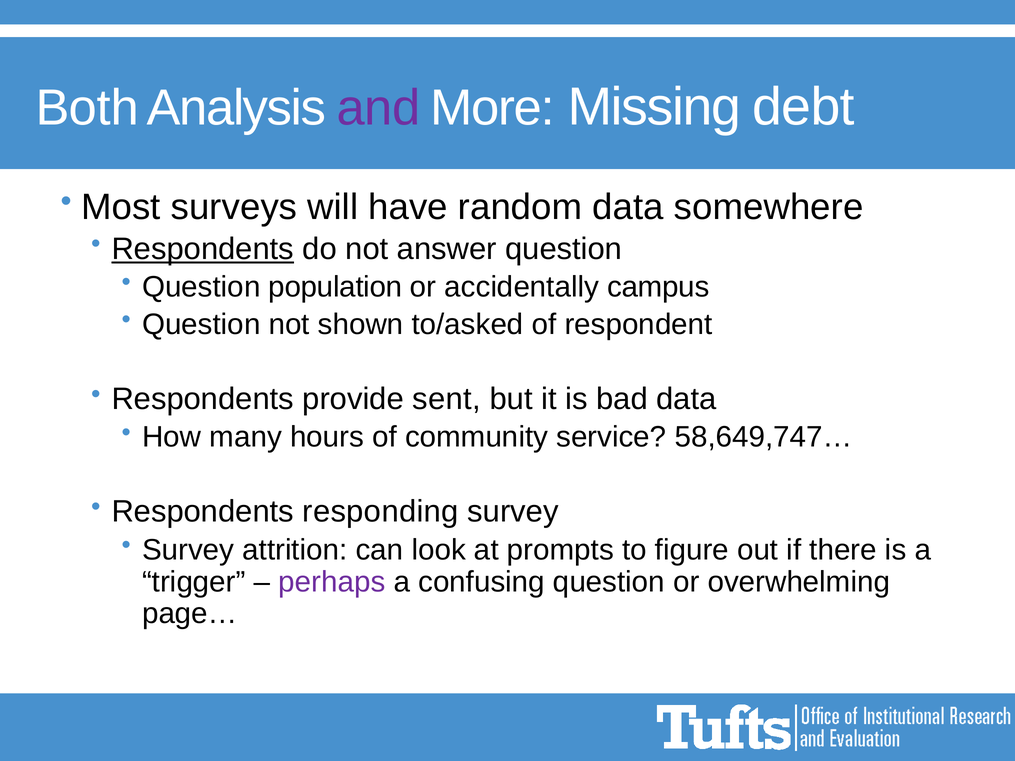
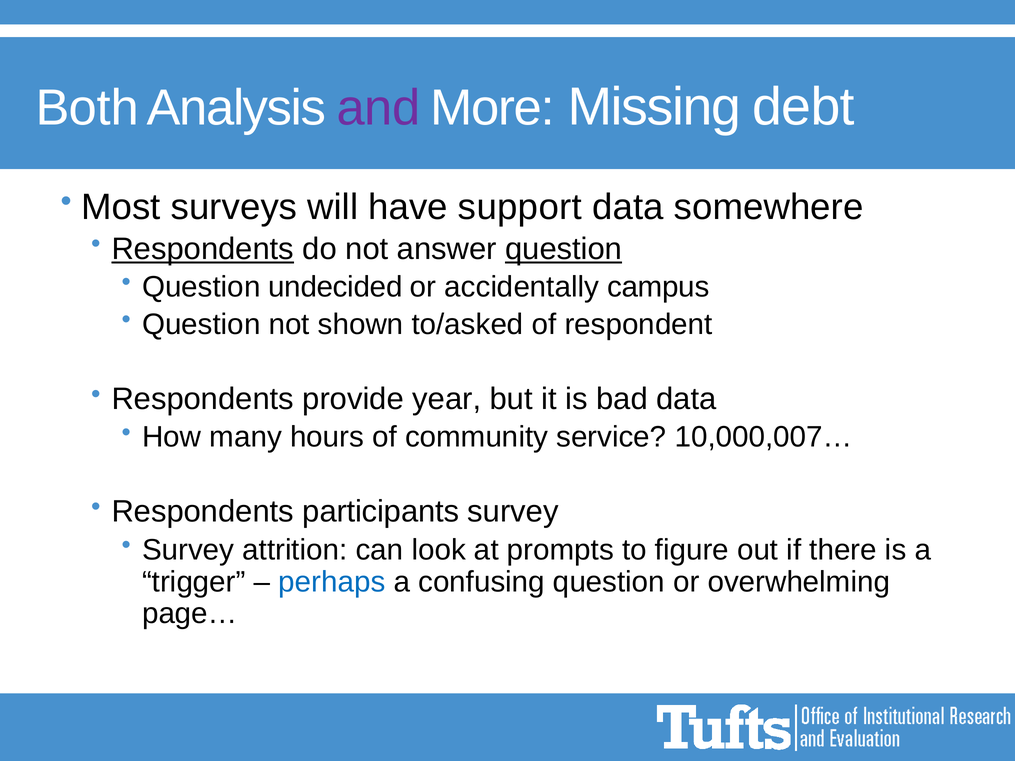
random: random -> support (520, 207)
question underline: none -> present (564, 249)
population: population -> undecided (335, 287)
sent: sent -> year (447, 399)
58,649,747…: 58,649,747… -> 10,000,007… (763, 437)
responding: responding -> participants (381, 512)
perhaps colour: purple -> blue (332, 582)
